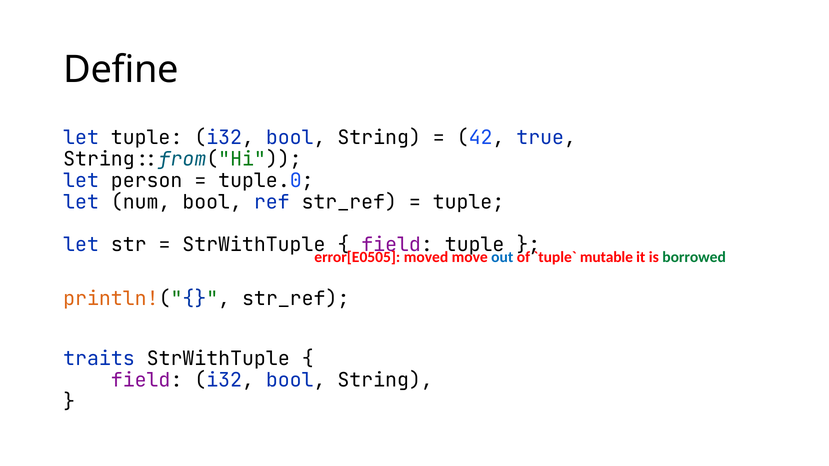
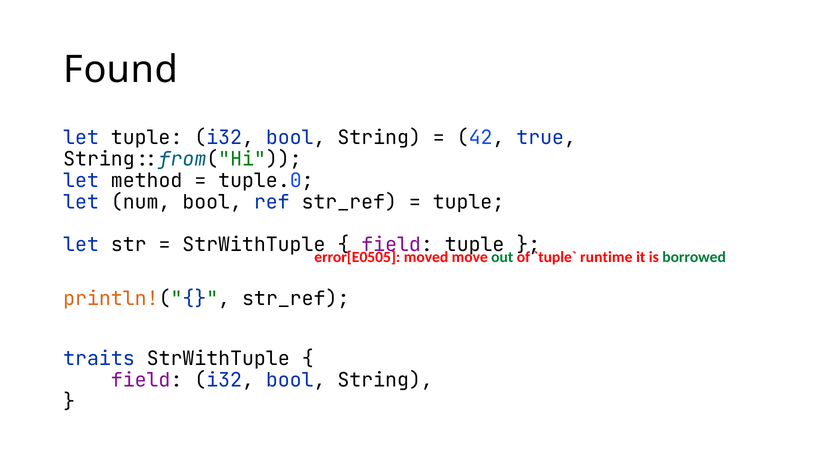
Define: Define -> Found (121, 70)
person: person -> method (147, 181)
out colour: blue -> green (502, 257)
mutable: mutable -> runtime (606, 257)
